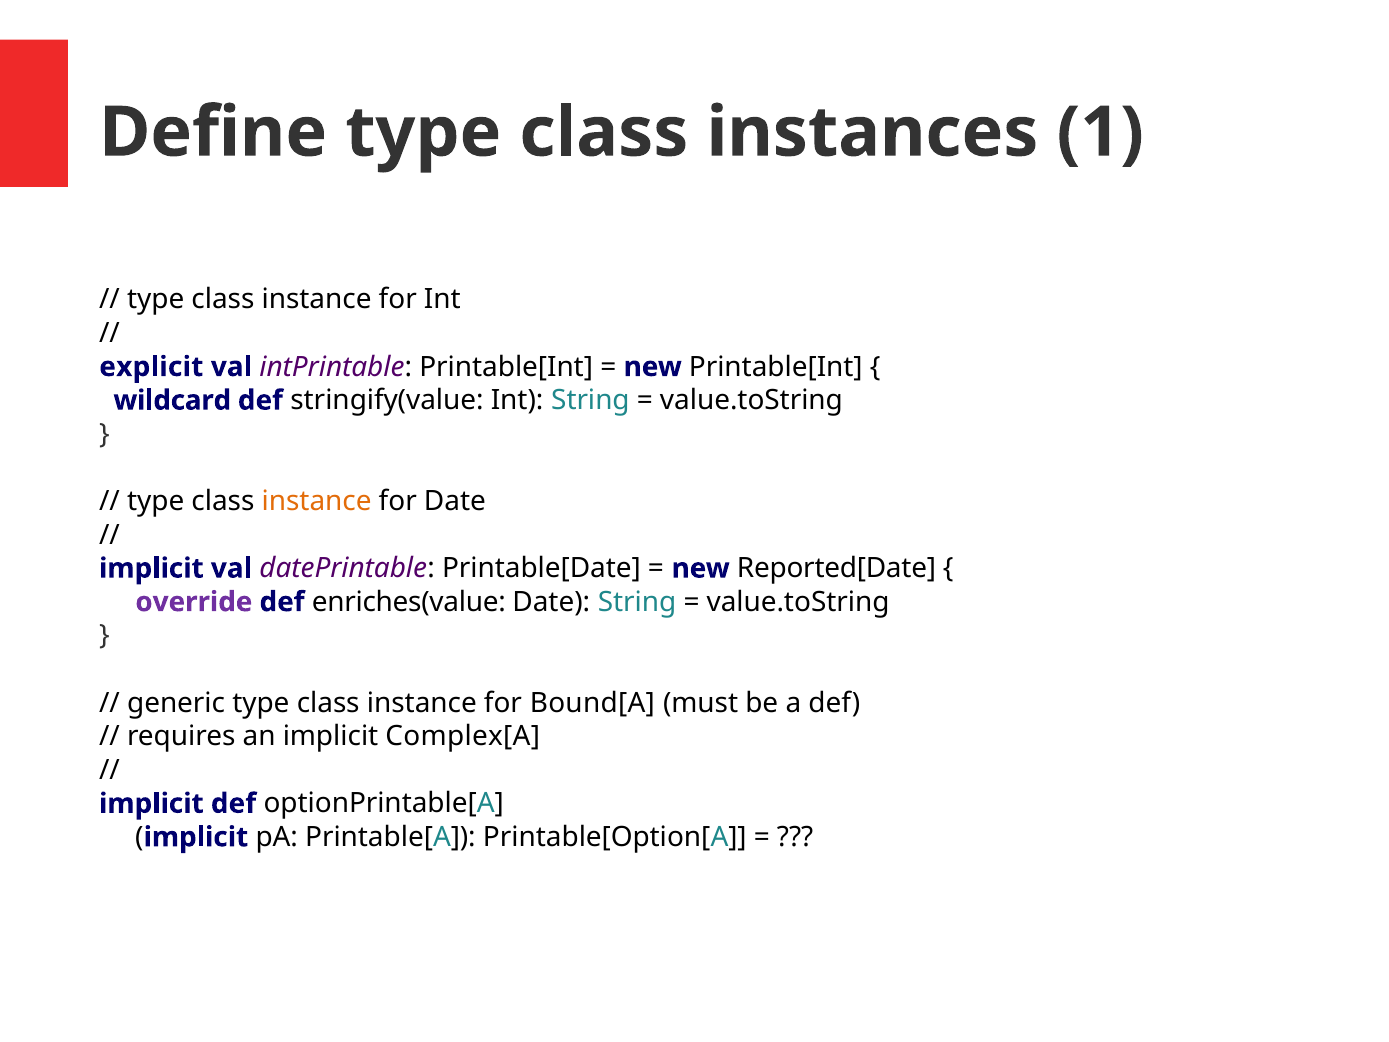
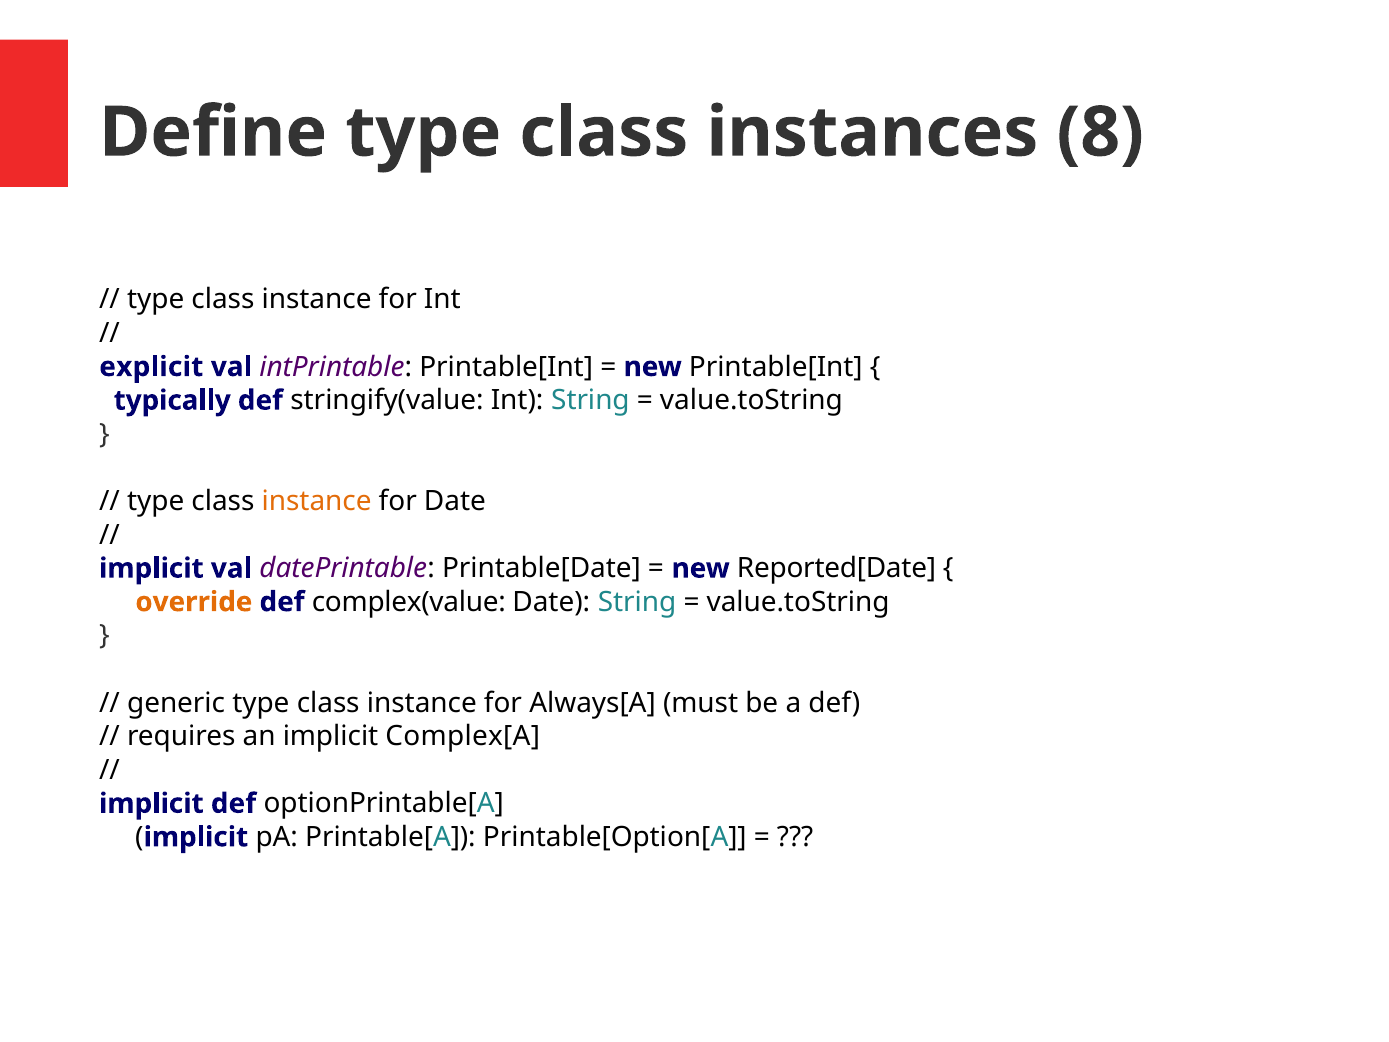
1: 1 -> 8 (1100, 133)
wildcard: wildcard -> typically (172, 400)
override colour: purple -> orange (194, 602)
enriches(value: enriches(value -> complex(value (409, 602)
Bound[A: Bound[A -> Always[A (593, 703)
